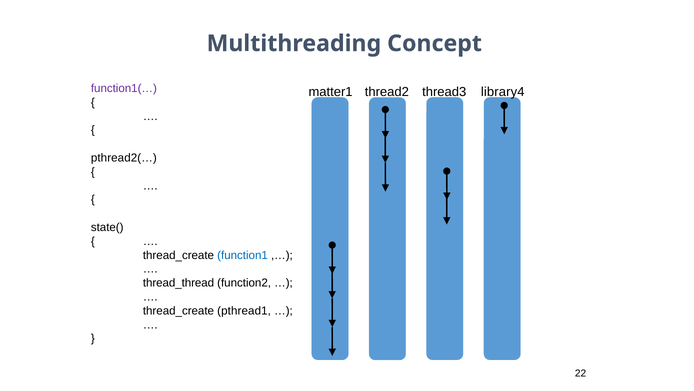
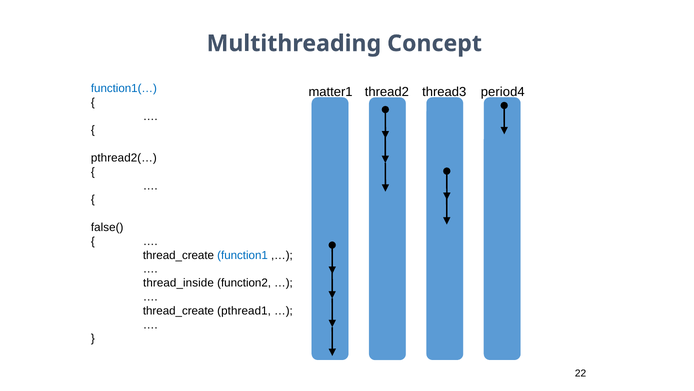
function1(… colour: purple -> blue (124, 88)
library4: library4 -> period4 (503, 92)
state(: state( -> false( (107, 227)
thread_thread: thread_thread -> thread_inside (178, 283)
